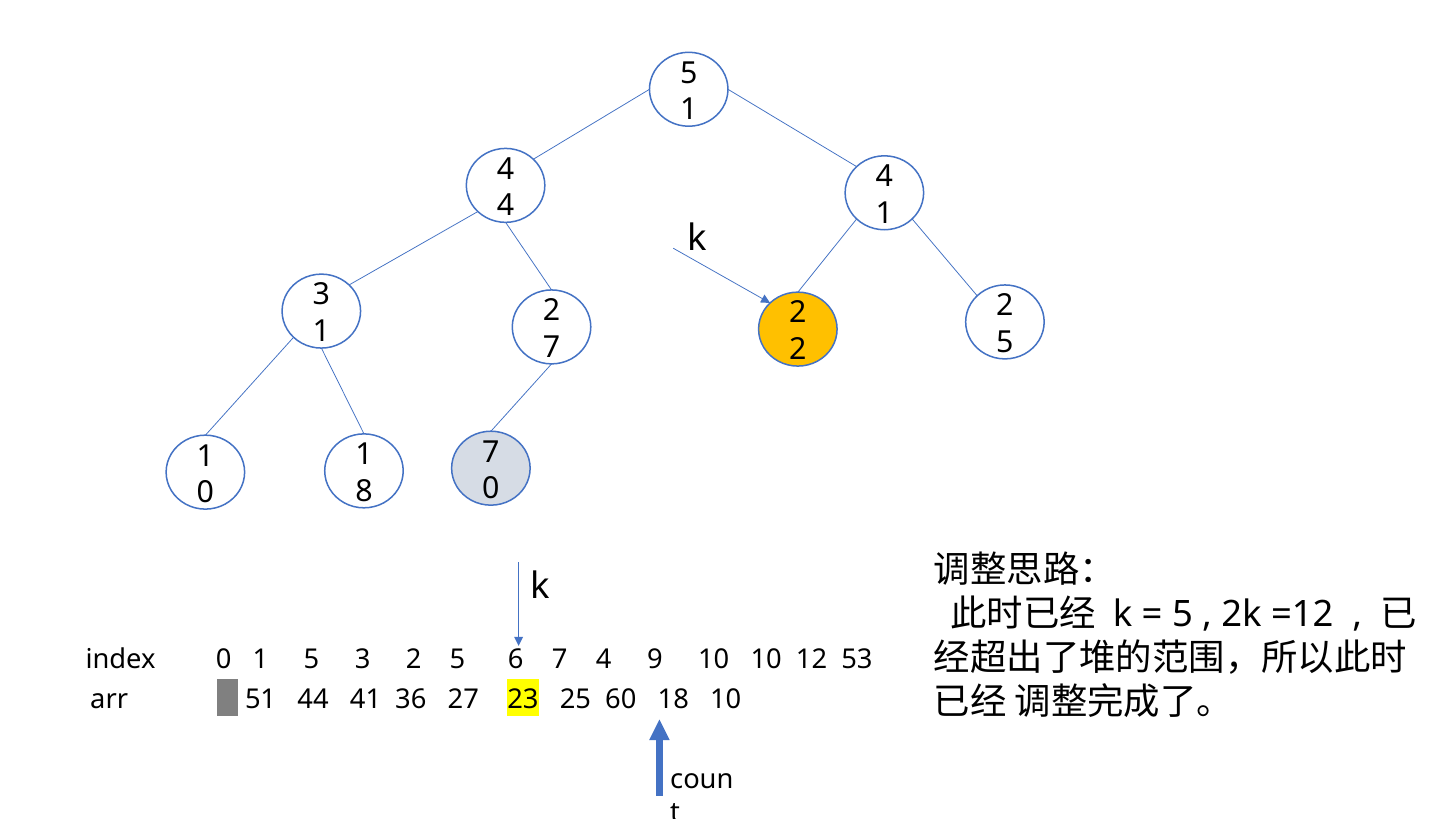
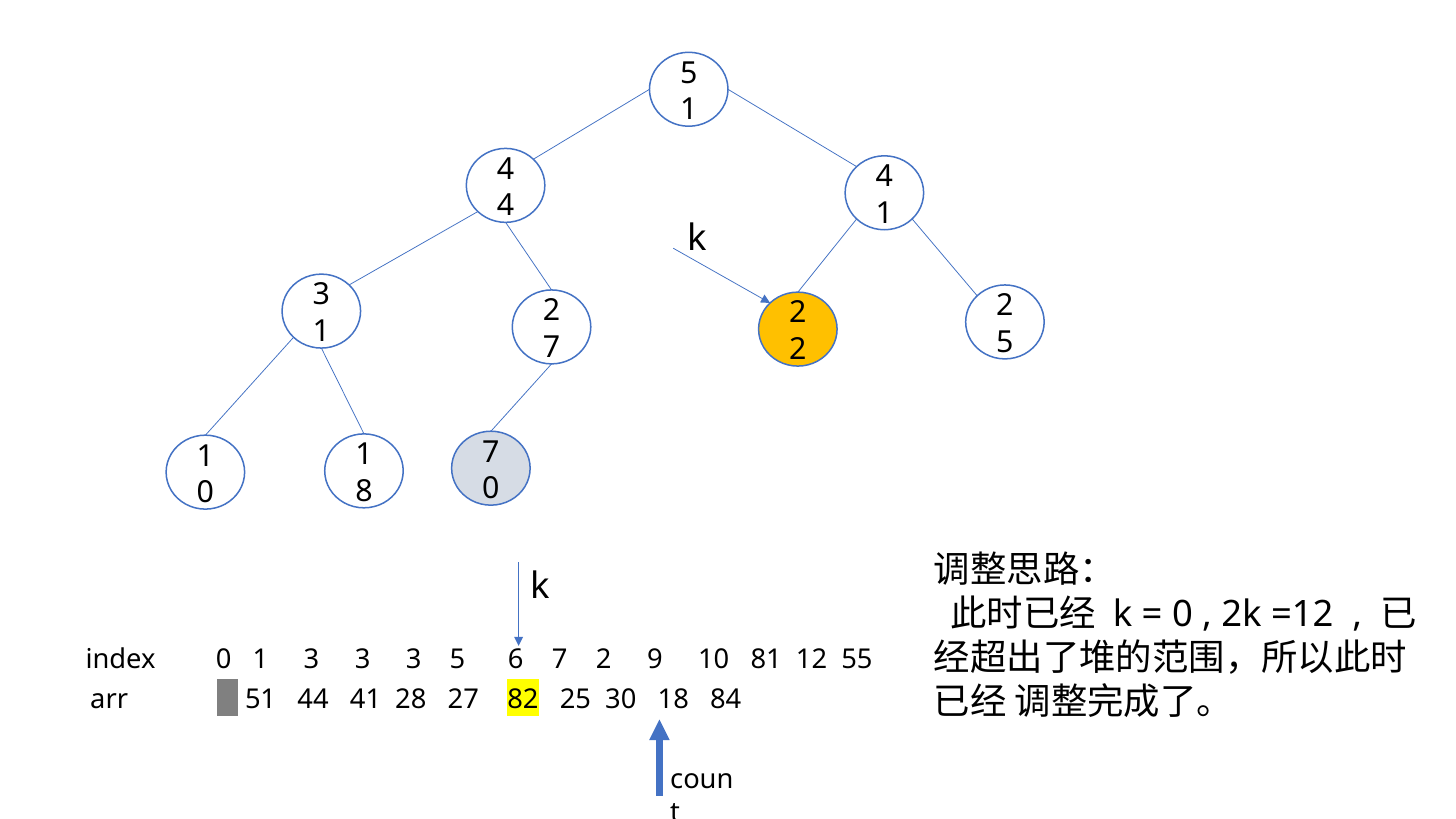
5: 5 -> 0 (1182, 615)
0 1 5: 5 -> 3 (311, 660)
2: 2 -> 3 (414, 660)
6 7 4: 4 -> 2 (604, 660)
10 10: 10 -> 81 (766, 660)
53: 53 -> 55 (857, 660)
36: 36 -> 28 (411, 699)
23: 23 -> 82 (523, 699)
60: 60 -> 30 (621, 699)
18 10: 10 -> 84 (726, 699)
